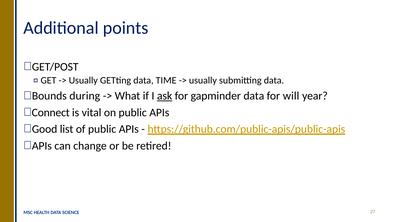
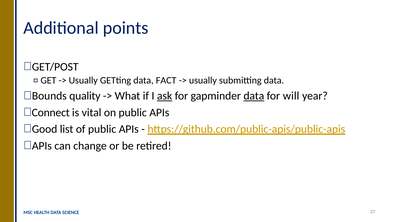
TIME: TIME -> FACT (166, 80)
during: during -> quality (85, 96)
data underline: none -> present (254, 96)
